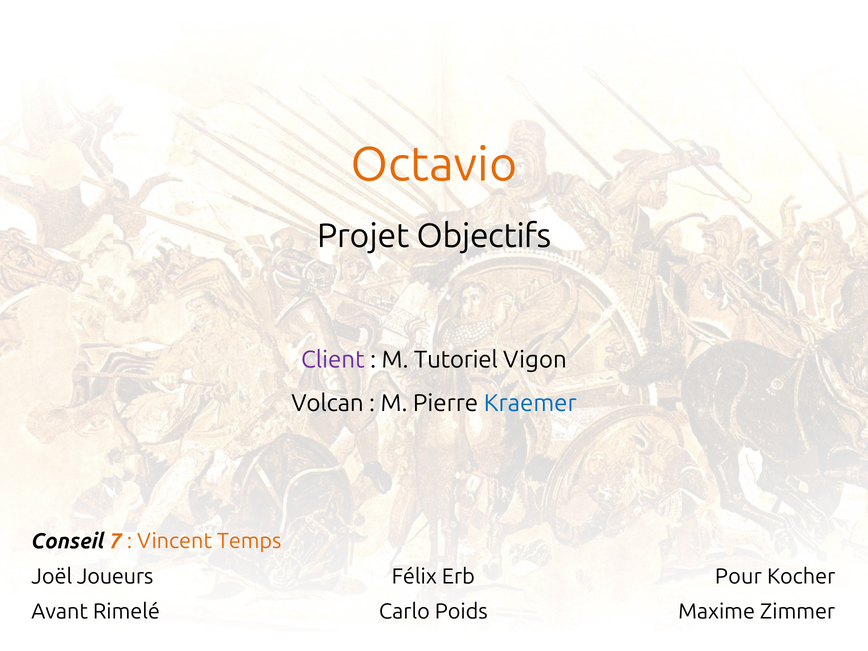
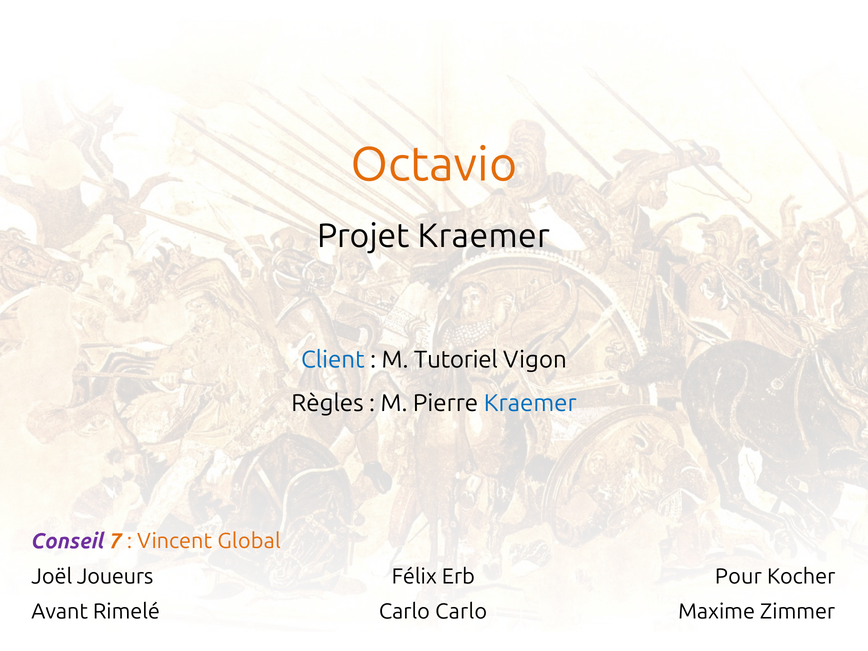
Projet Objectifs: Objectifs -> Kraemer (484, 236)
Client colour: purple -> blue (333, 360)
Volcan: Volcan -> Règles (327, 403)
Conseil colour: black -> purple (68, 541)
Temps: Temps -> Global (249, 541)
Carlo Poids: Poids -> Carlo (461, 612)
